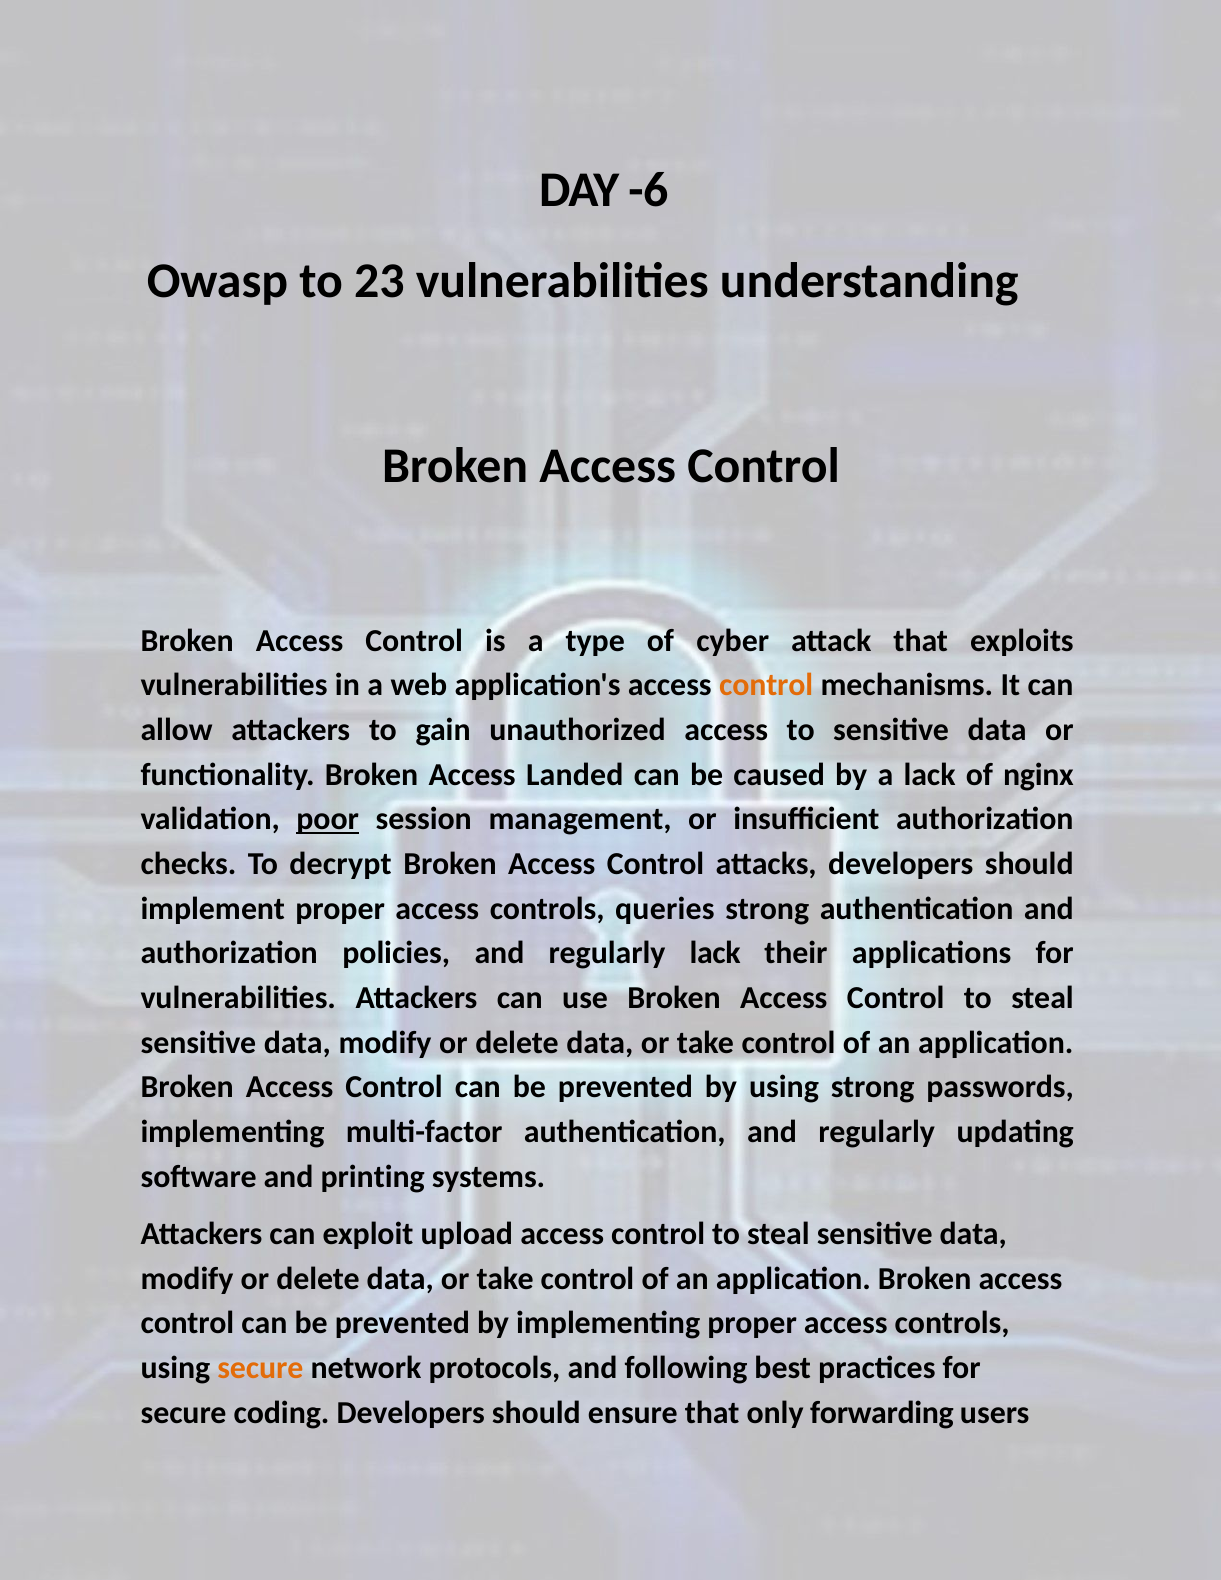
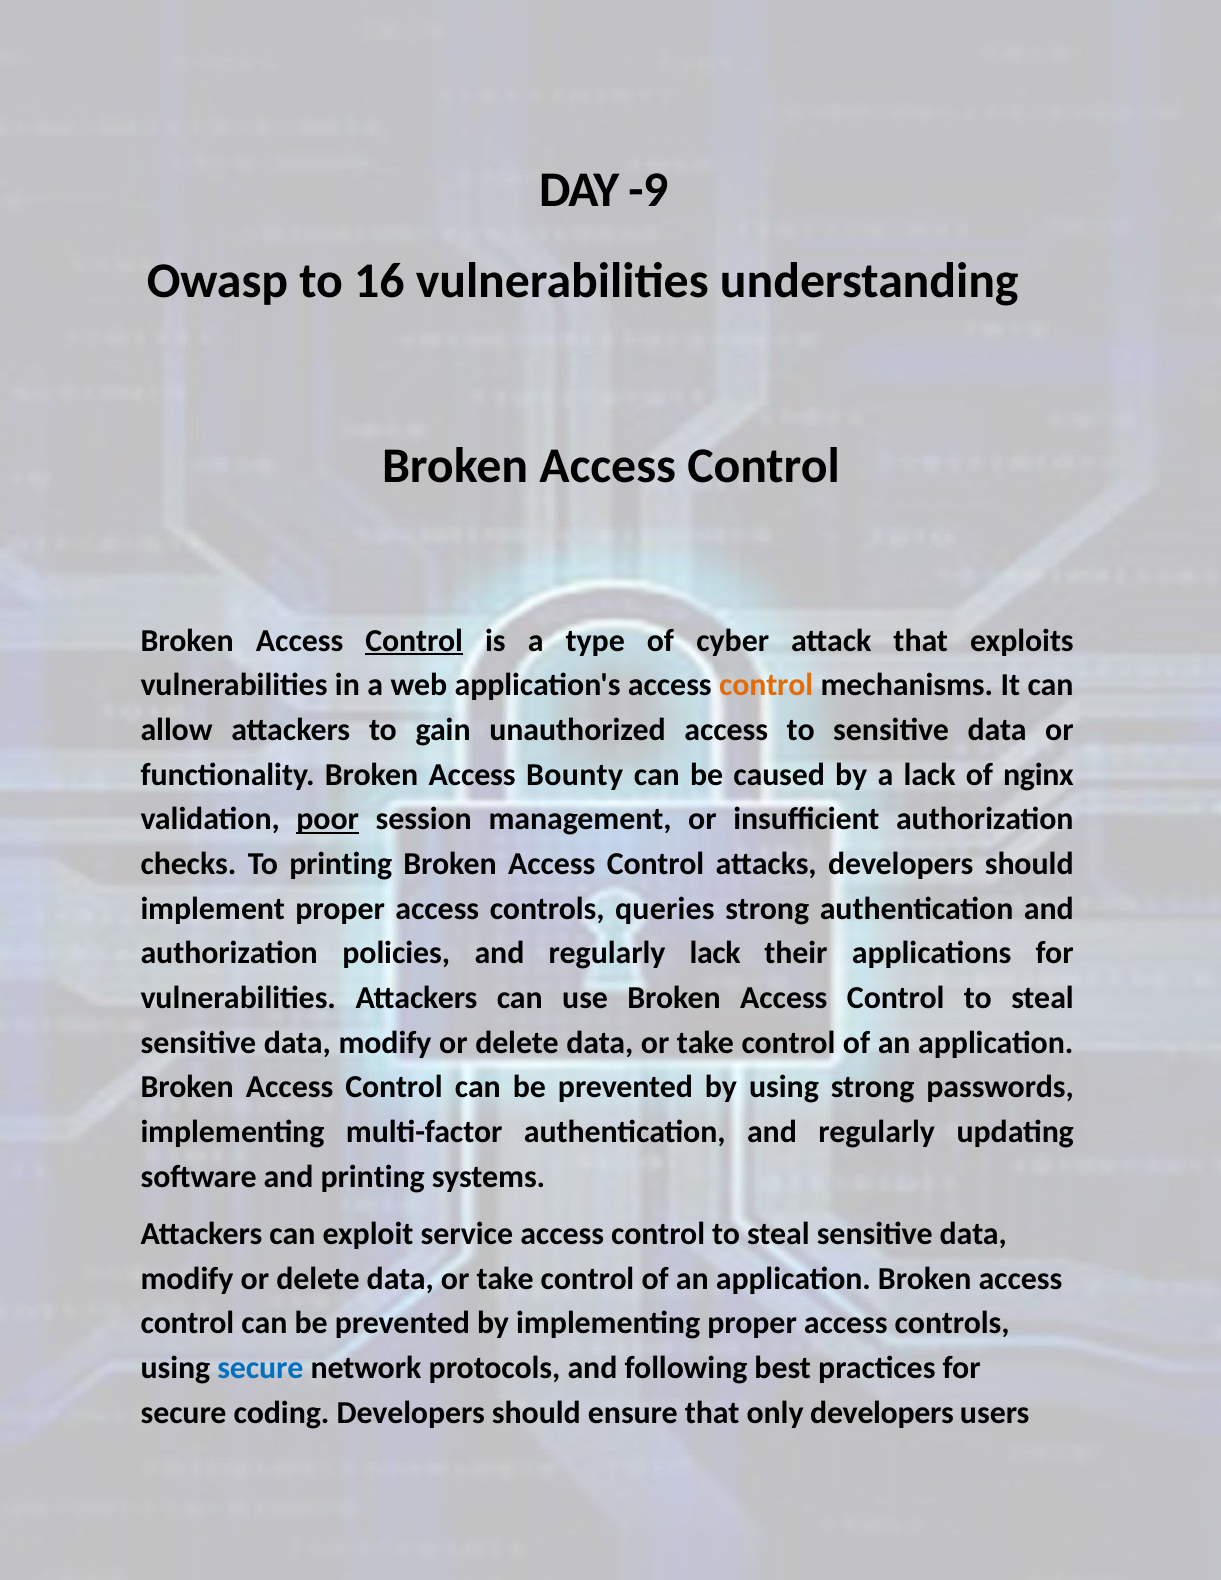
-6: -6 -> -9 (648, 190)
23: 23 -> 16 (379, 281)
Control underline: none -> present (414, 641)
Landed: Landed -> Bounty (575, 775)
To decrypt: decrypt -> printing (341, 864)
upload: upload -> service (467, 1234)
secure colour: orange -> blue (260, 1368)
only forwarding: forwarding -> developers (882, 1413)
